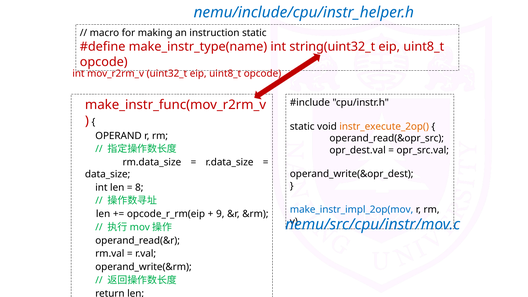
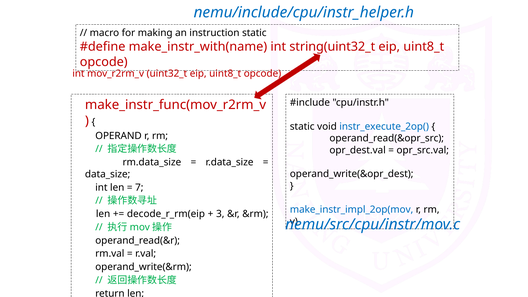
make_instr_type(name: make_instr_type(name -> make_instr_with(name (198, 47)
instr_execute_2op( colour: orange -> blue (384, 126)
8: 8 -> 7 (139, 187)
opcode_r_rm(eip: opcode_r_rm(eip -> decode_r_rm(eip (166, 214)
9: 9 -> 3 (220, 214)
